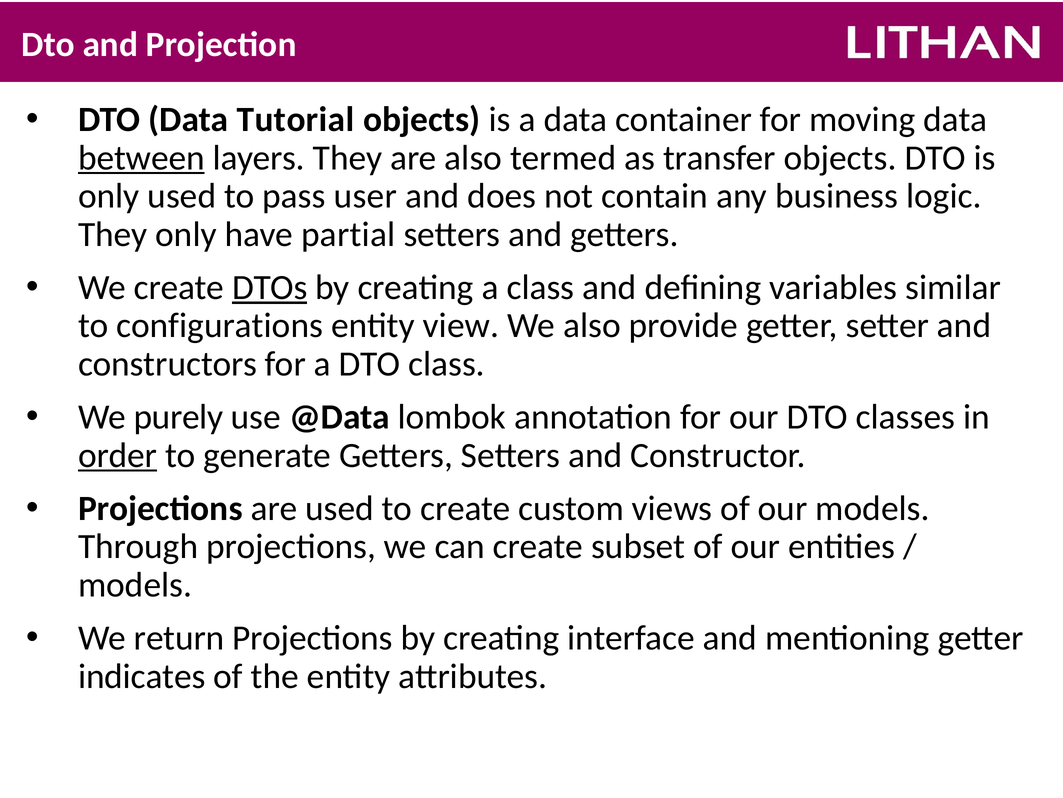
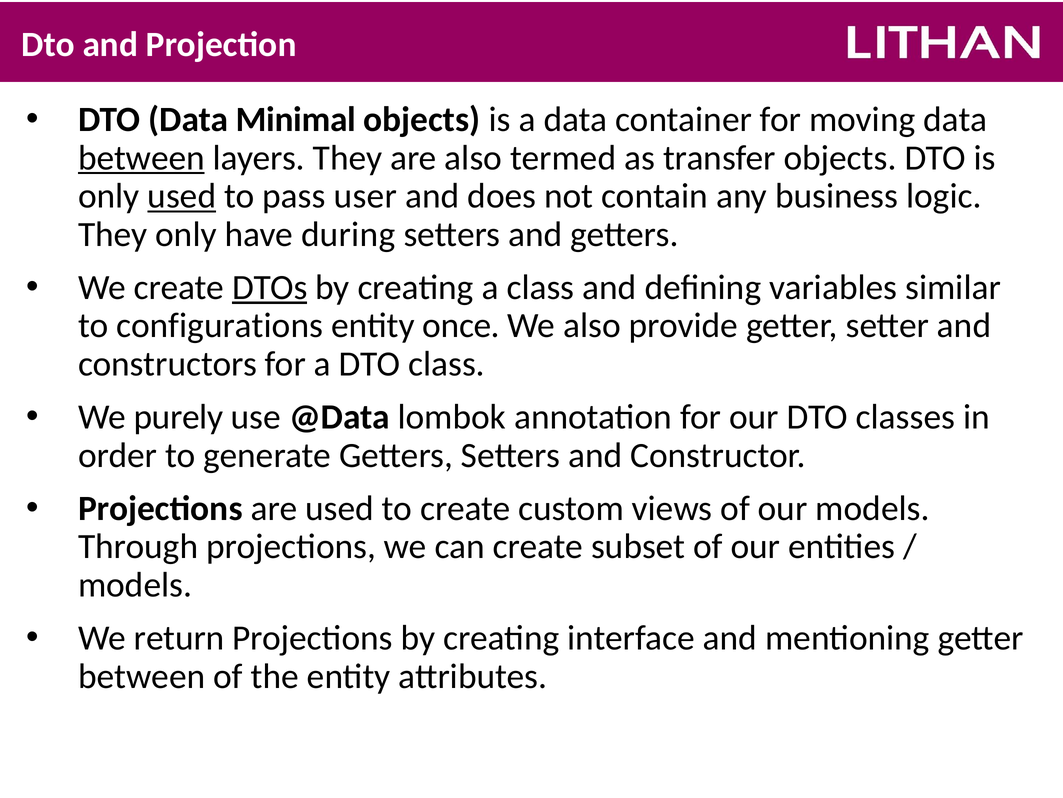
Tutorial: Tutorial -> Minimal (296, 119)
used underline: none -> present (182, 196)
partial: partial -> during (348, 234)
view: view -> once (461, 325)
order underline: present -> none (118, 455)
indicates: indicates -> between (142, 676)
